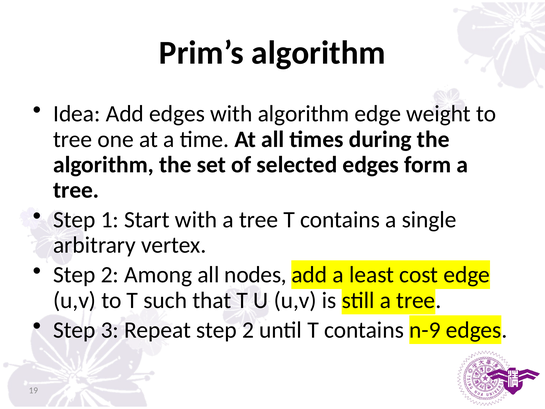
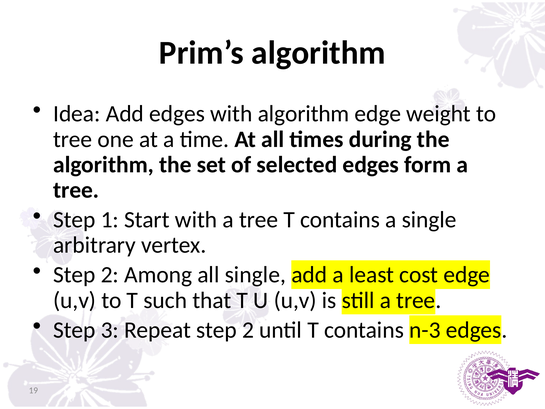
all nodes: nodes -> single (255, 275)
n-9: n-9 -> n-3 (425, 330)
